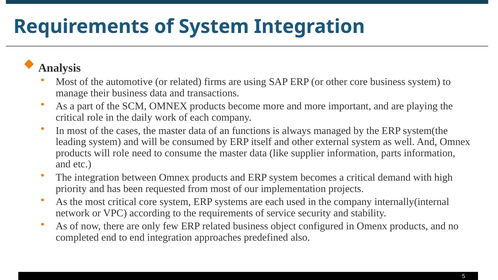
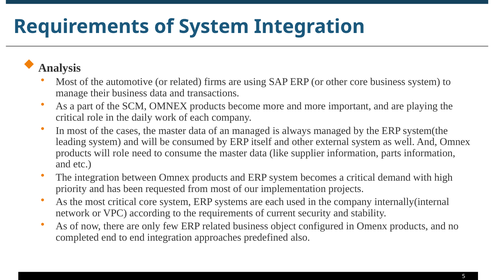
an functions: functions -> managed (251, 131)
service: service -> current (281, 213)
